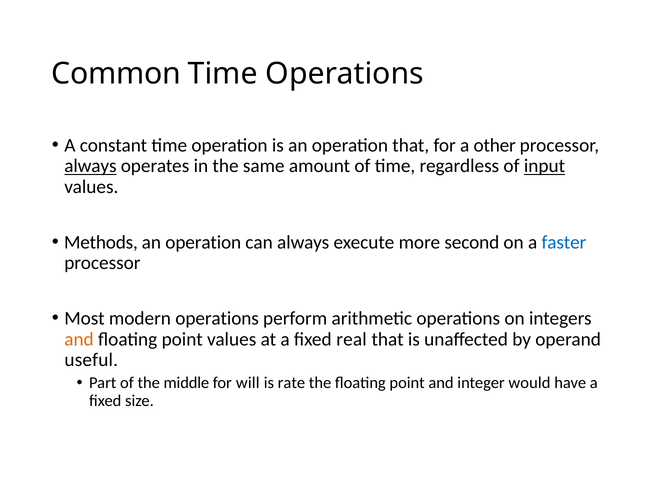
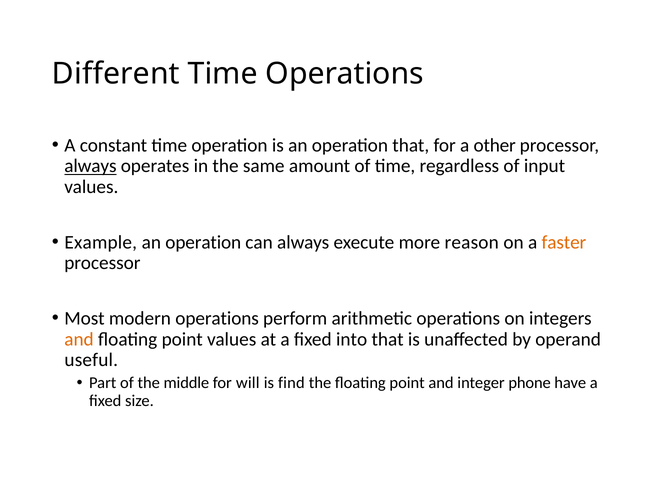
Common: Common -> Different (116, 74)
input underline: present -> none (544, 166)
Methods: Methods -> Example (101, 242)
second: second -> reason (472, 242)
faster colour: blue -> orange (564, 242)
real: real -> into (352, 339)
rate: rate -> find (291, 383)
would: would -> phone (530, 383)
